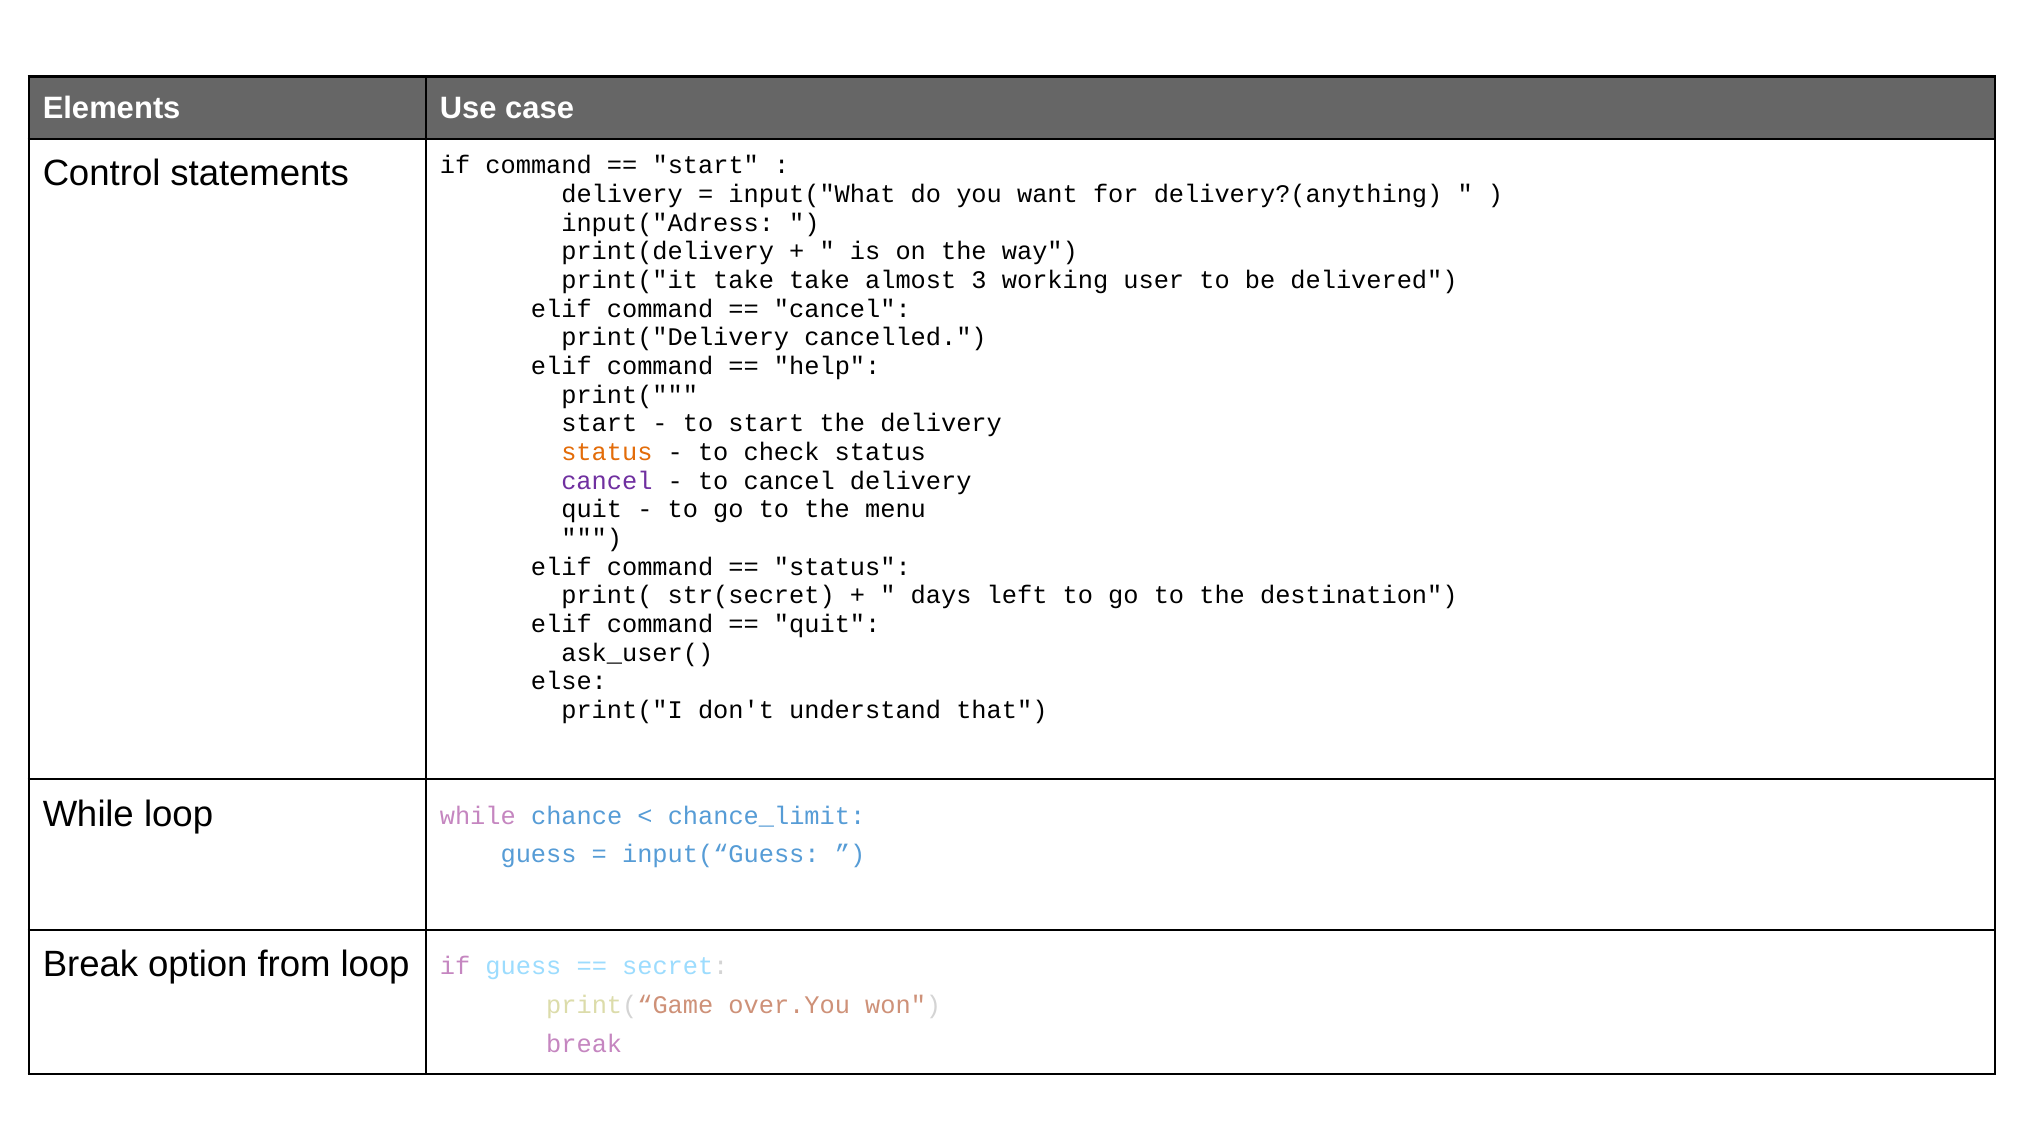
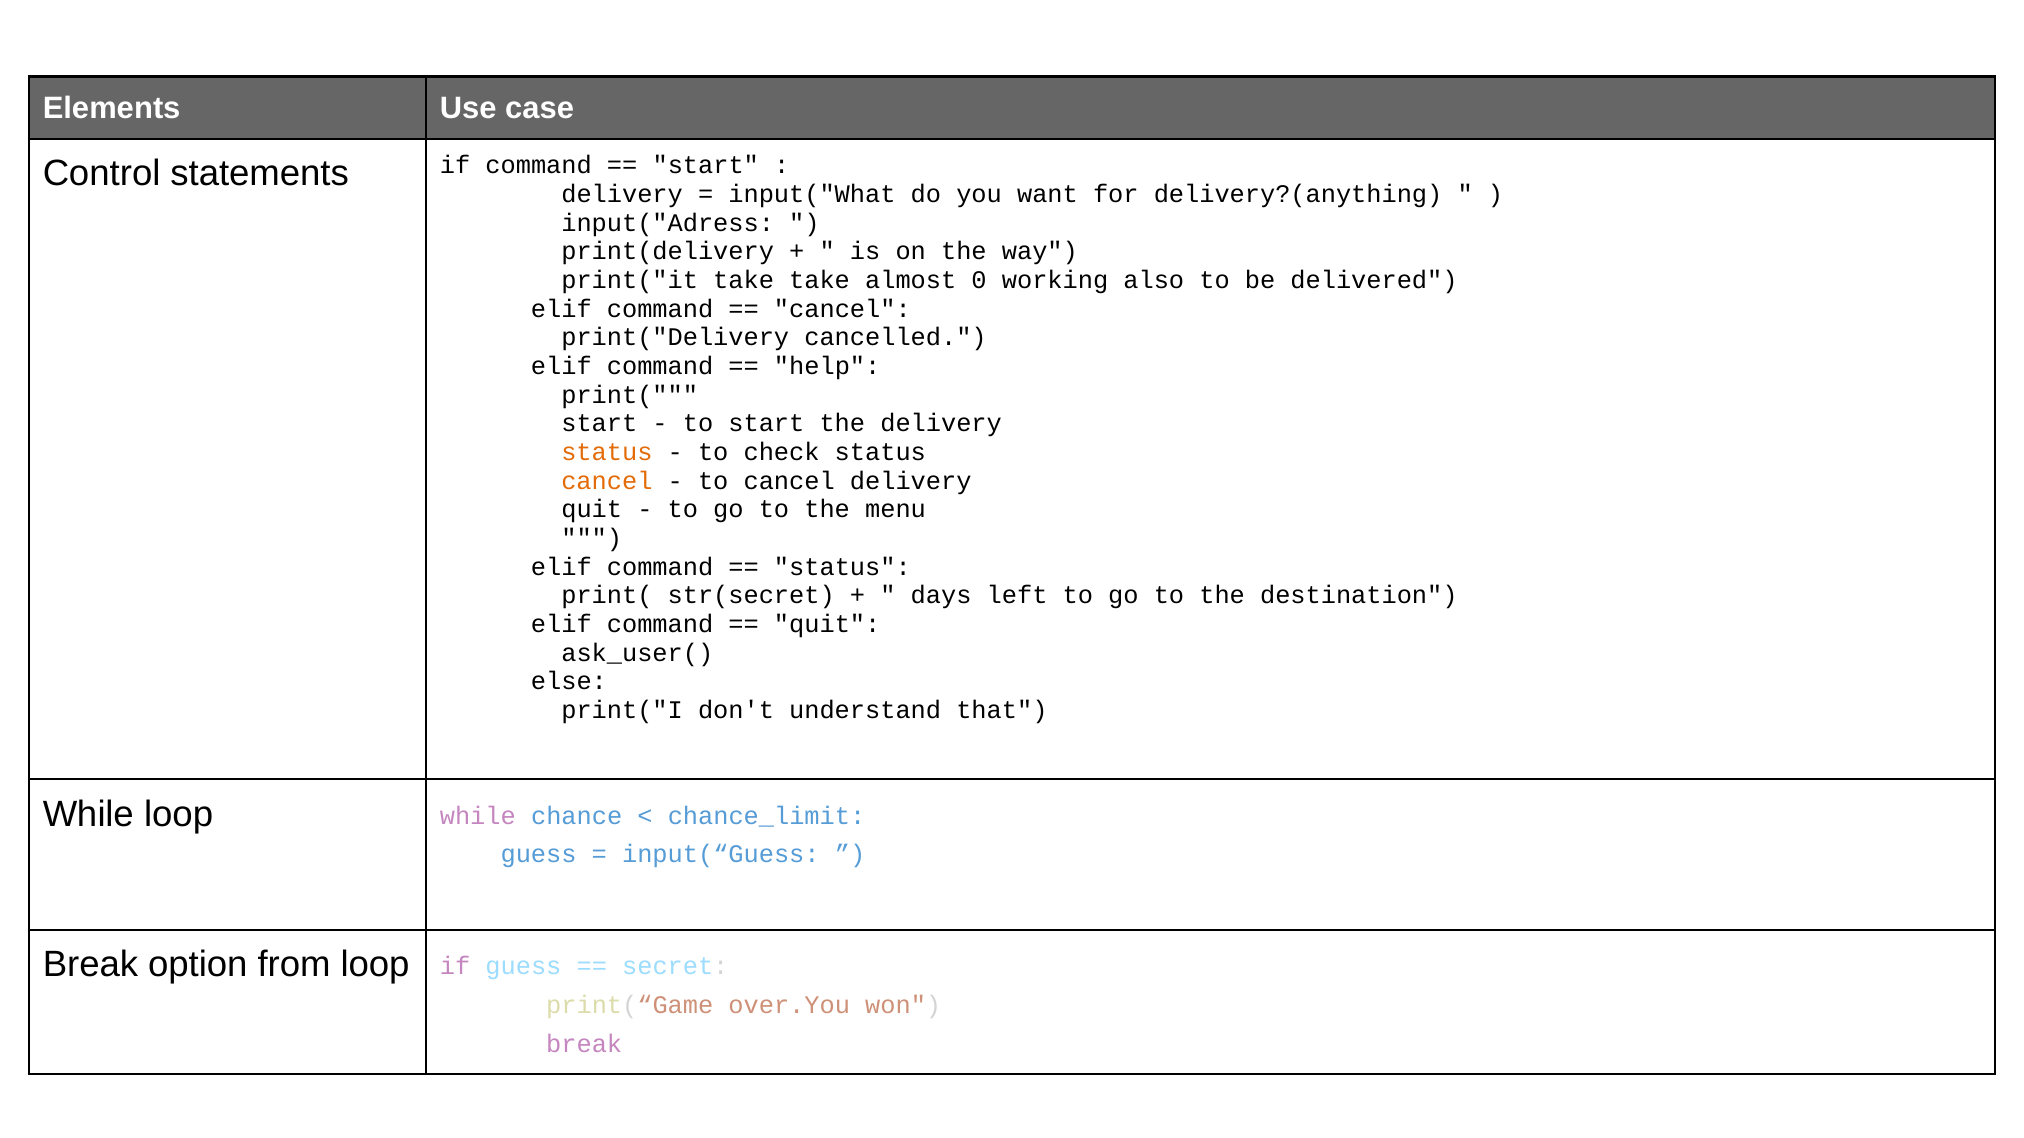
3: 3 -> 0 (979, 280)
user: user -> also (1154, 280)
cancel colour: purple -> orange (607, 481)
